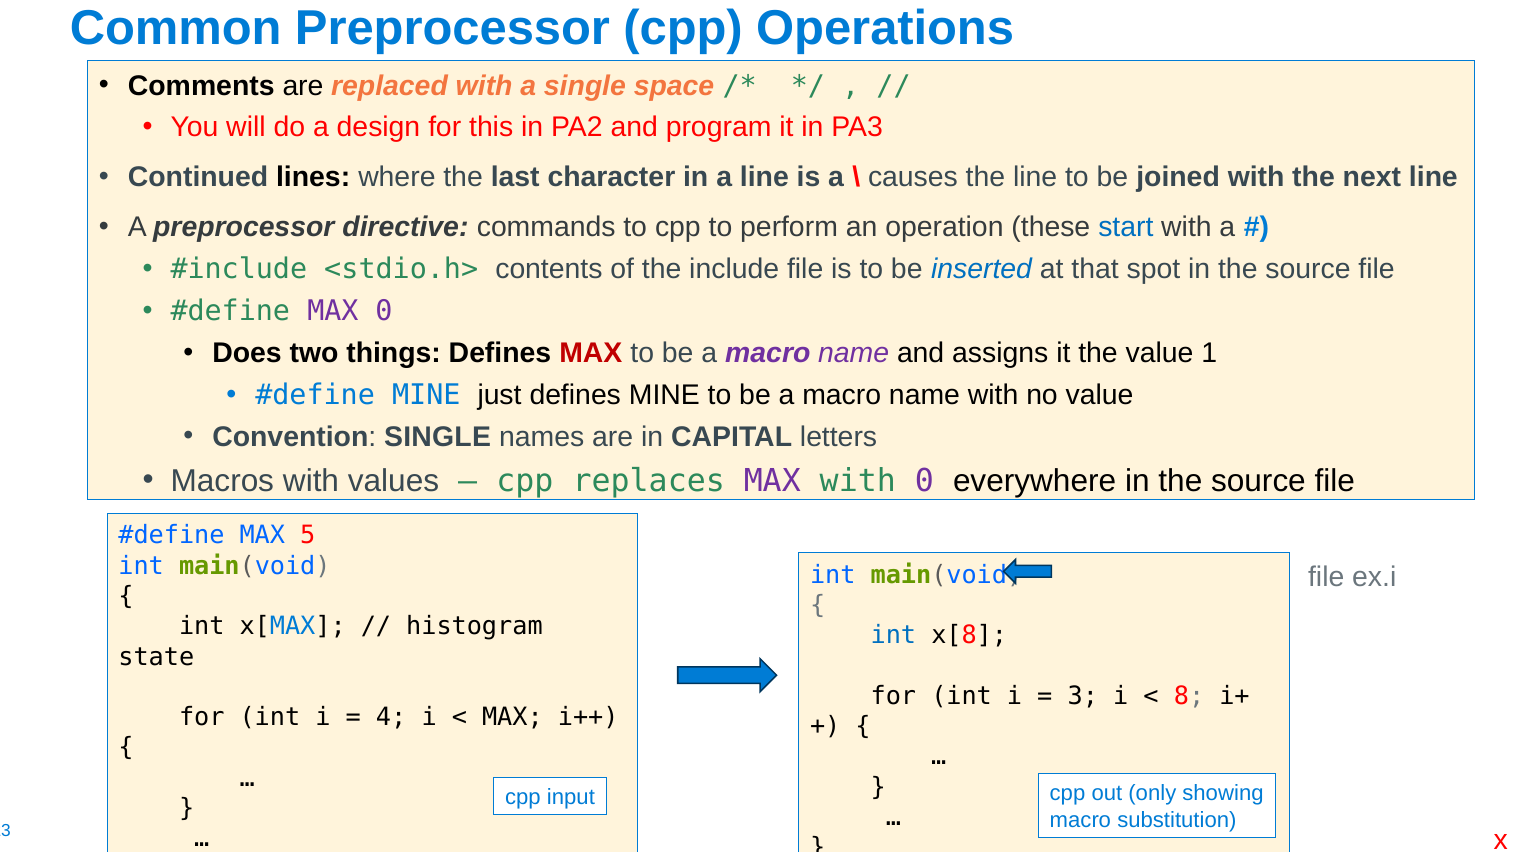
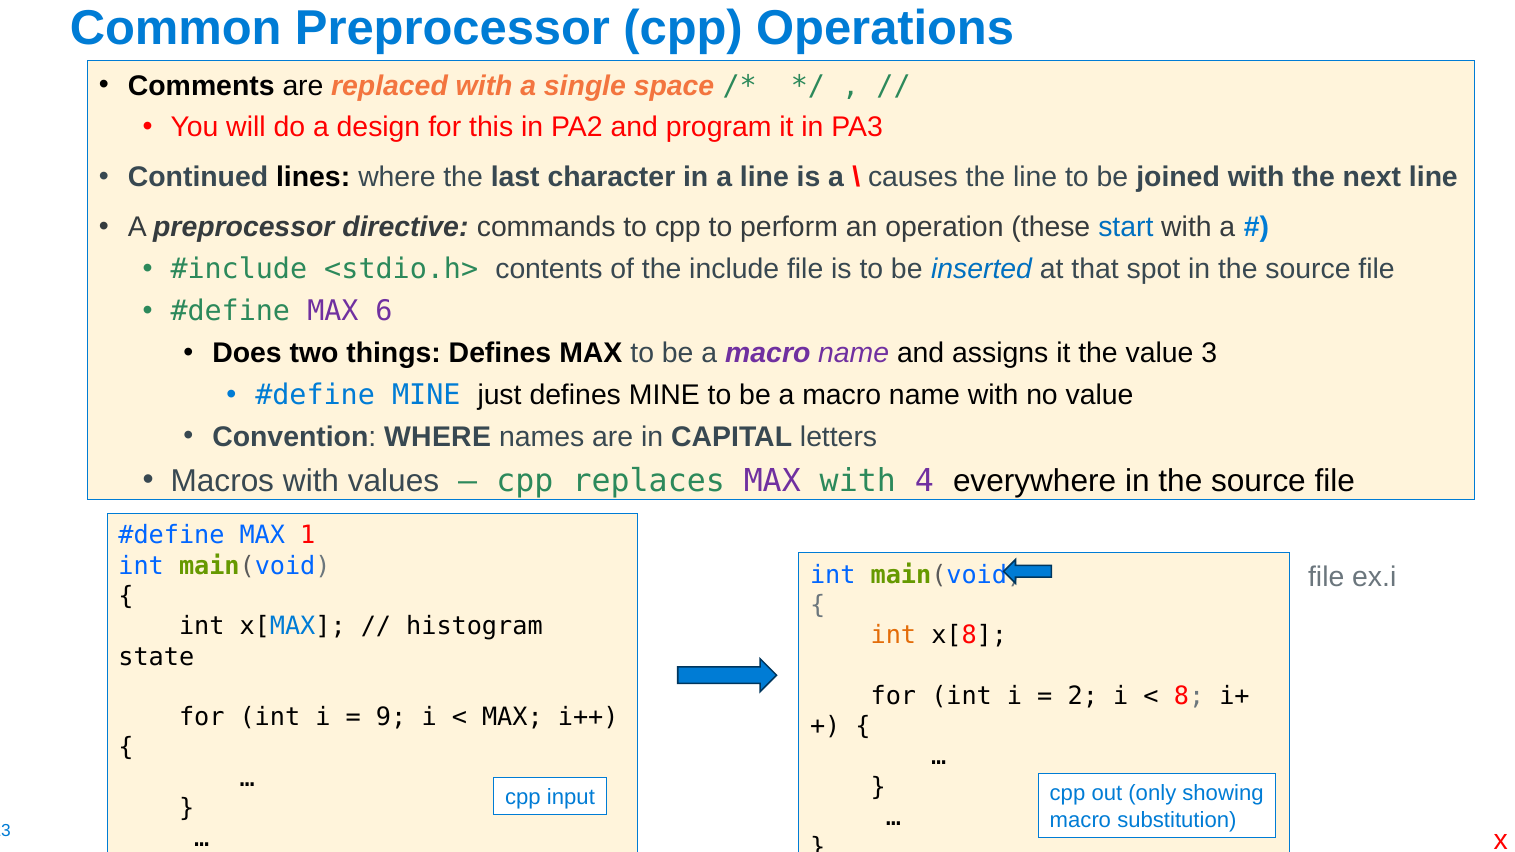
MAX 0: 0 -> 6 (384, 311)
MAX colour: red -> black (591, 353)
1: 1 -> 3 (1209, 353)
Convention SINGLE: SINGLE -> WHERE (438, 437)
with 0: 0 -> 4 (924, 481)
5: 5 -> 1 (308, 536)
int colour: blue -> orange (893, 636)
3: 3 -> 2 (1083, 696)
4: 4 -> 9 (391, 717)
